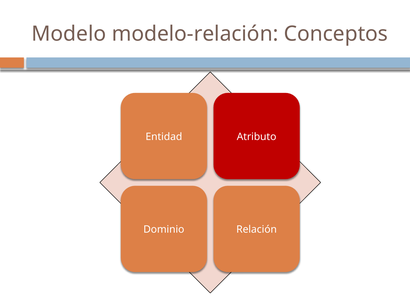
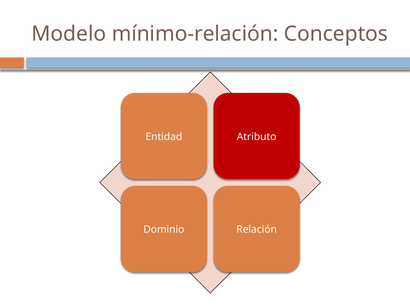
modelo-relación: modelo-relación -> mínimo-relación (195, 34)
